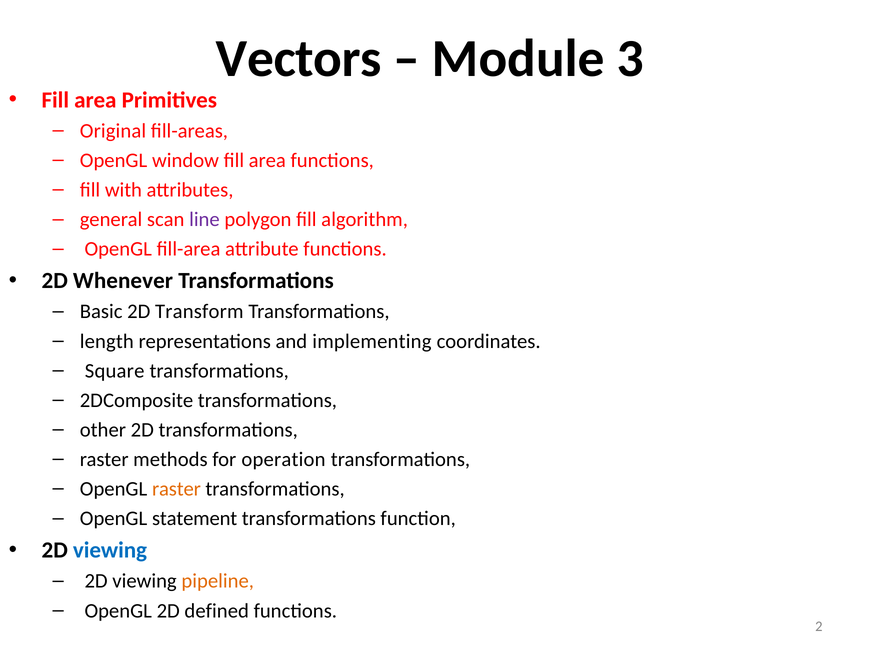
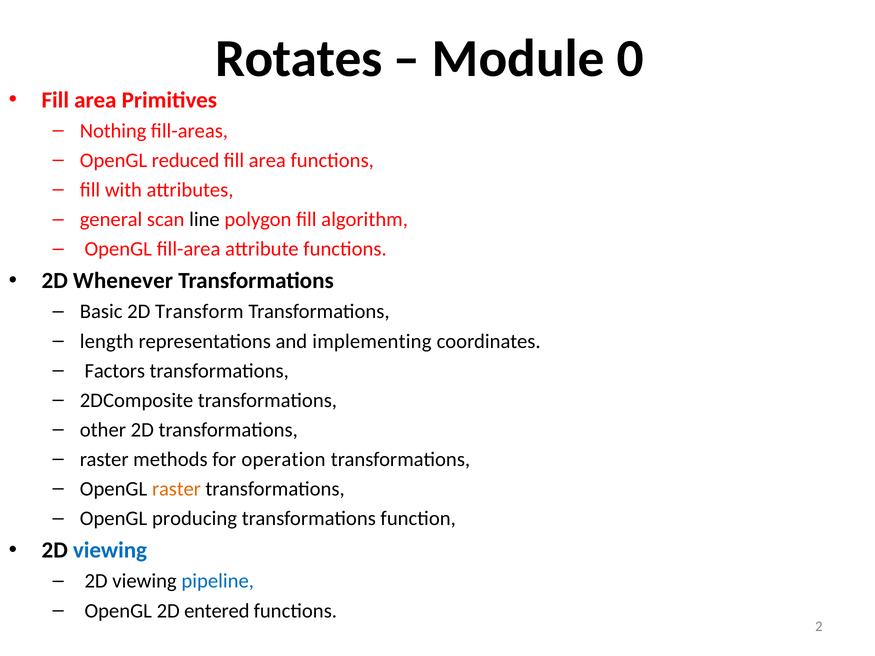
Vectors: Vectors -> Rotates (299, 58)
3: 3 -> 0 (630, 58)
Original: Original -> Nothing (113, 131)
window: window -> reduced (186, 160)
line colour: purple -> black (204, 220)
Square: Square -> Factors (115, 371)
statement: statement -> producing (195, 519)
pipeline colour: orange -> blue (218, 581)
defined: defined -> entered (217, 611)
